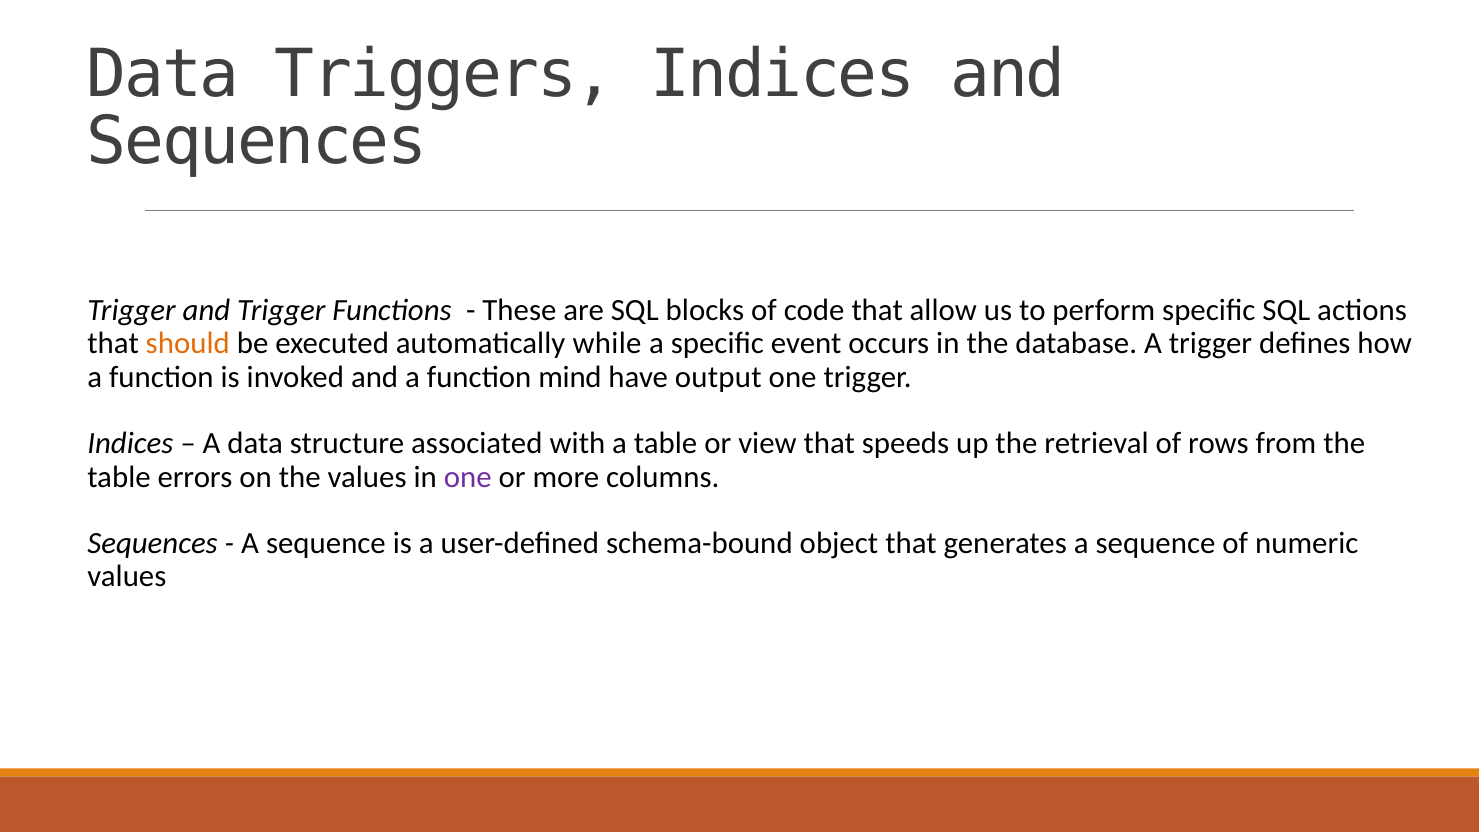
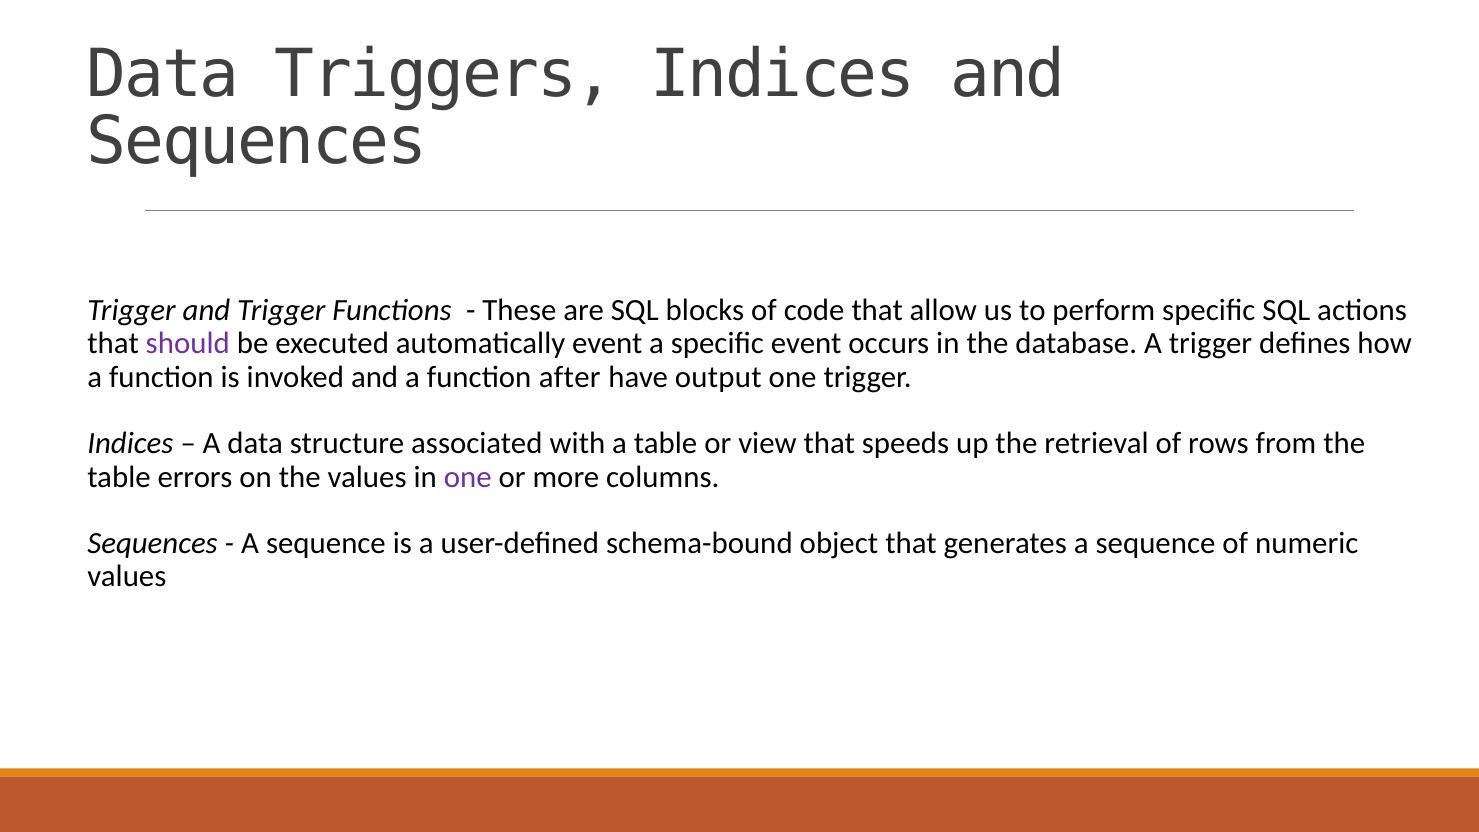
should colour: orange -> purple (188, 344)
automatically while: while -> event (607, 344)
mind: mind -> after (570, 377)
